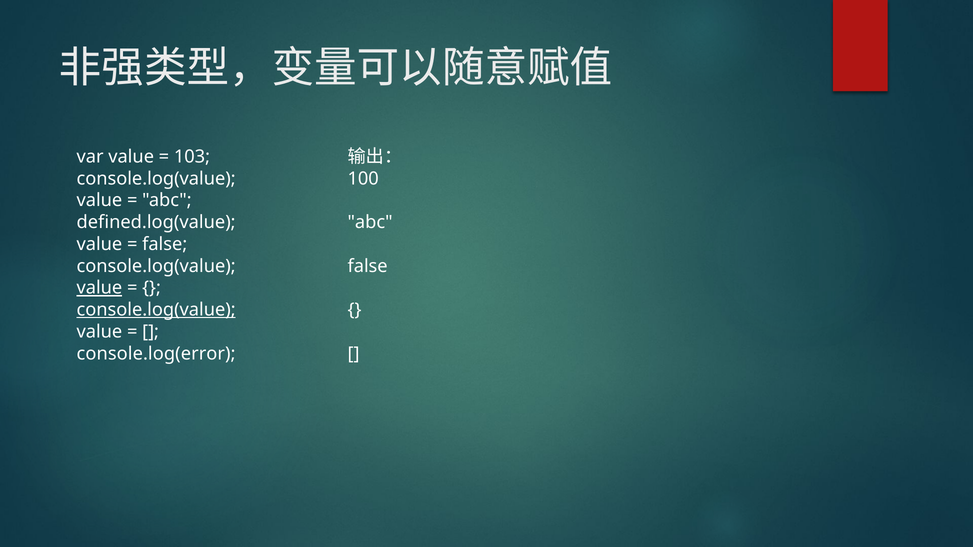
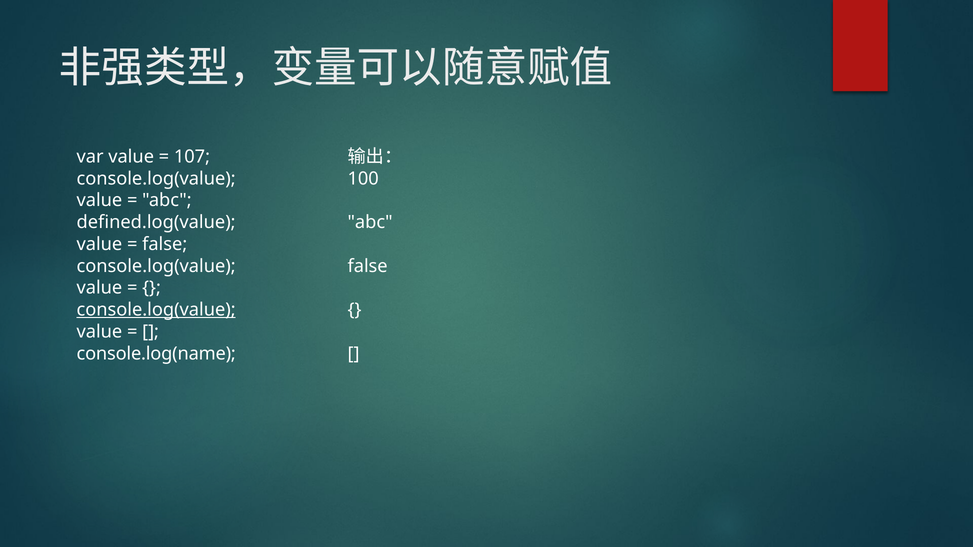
103: 103 -> 107 (192, 157)
value underline: present -> none (99, 288)
console.log(error: console.log(error -> console.log(name (156, 354)
